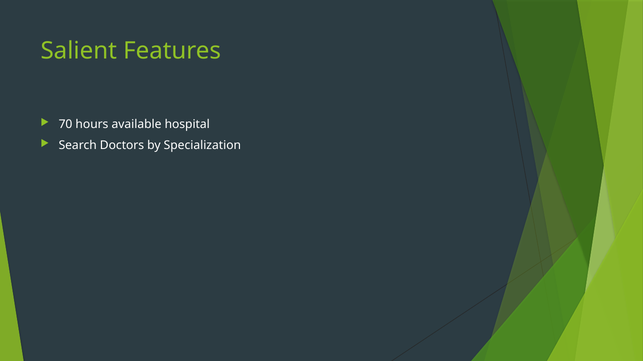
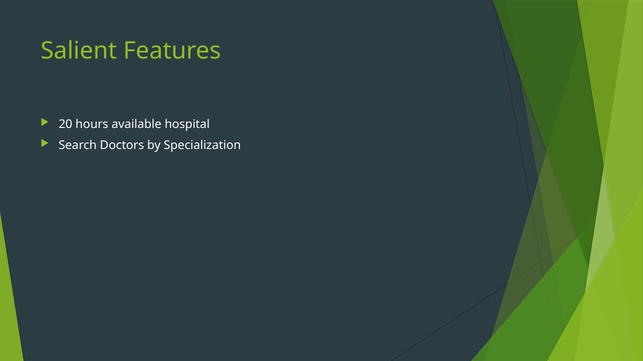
70: 70 -> 20 (66, 124)
